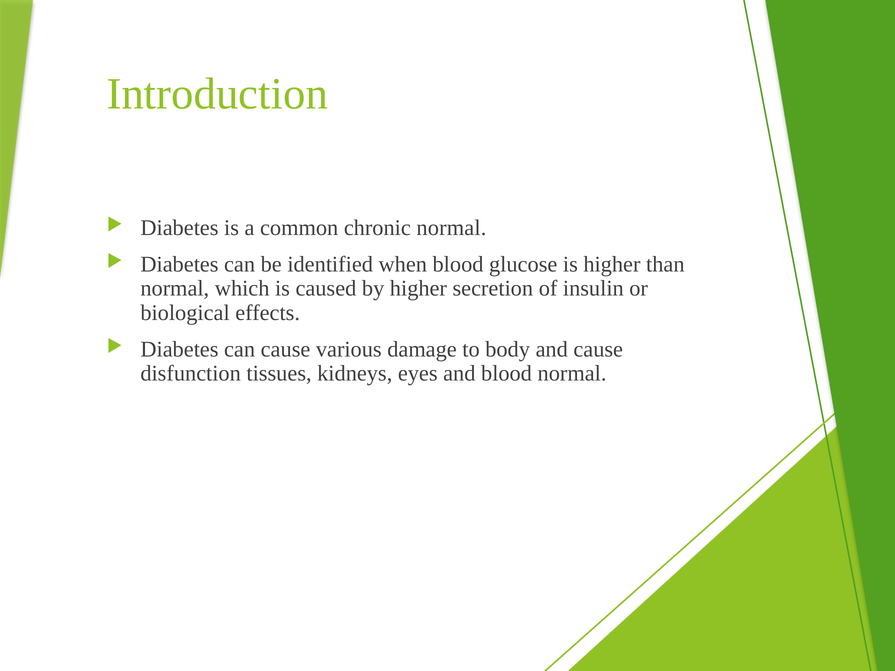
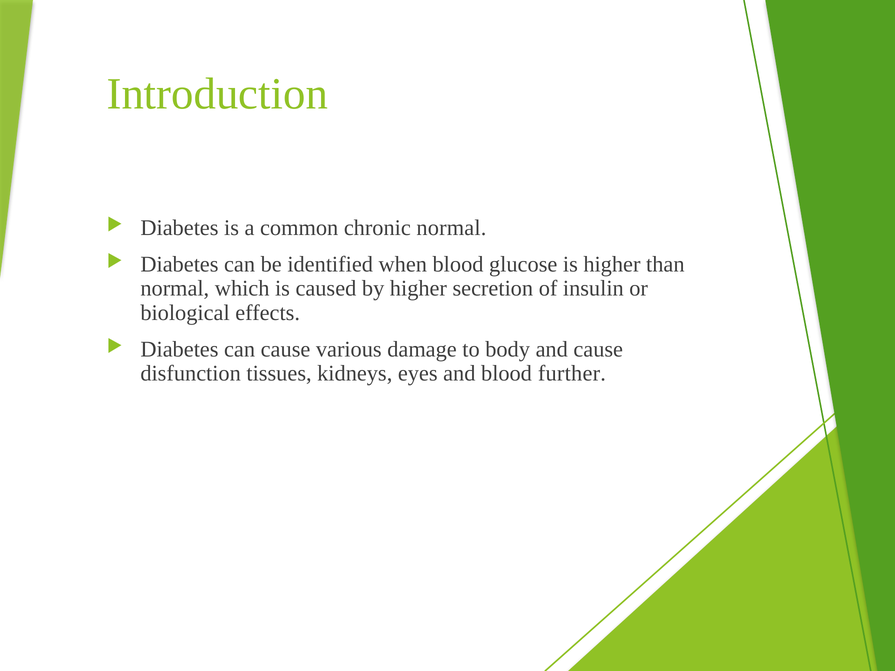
blood normal: normal -> further (572, 374)
